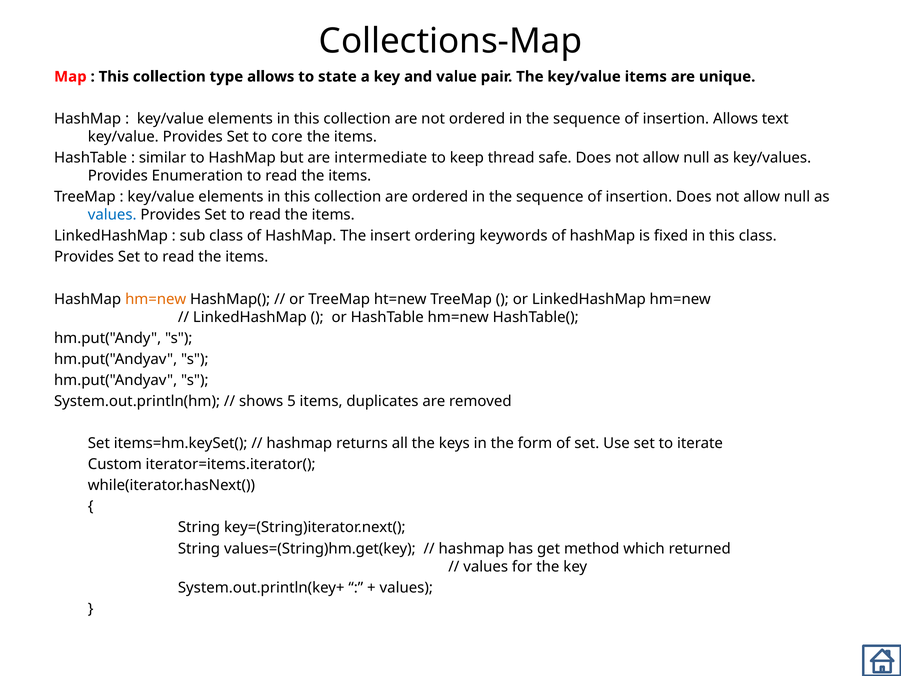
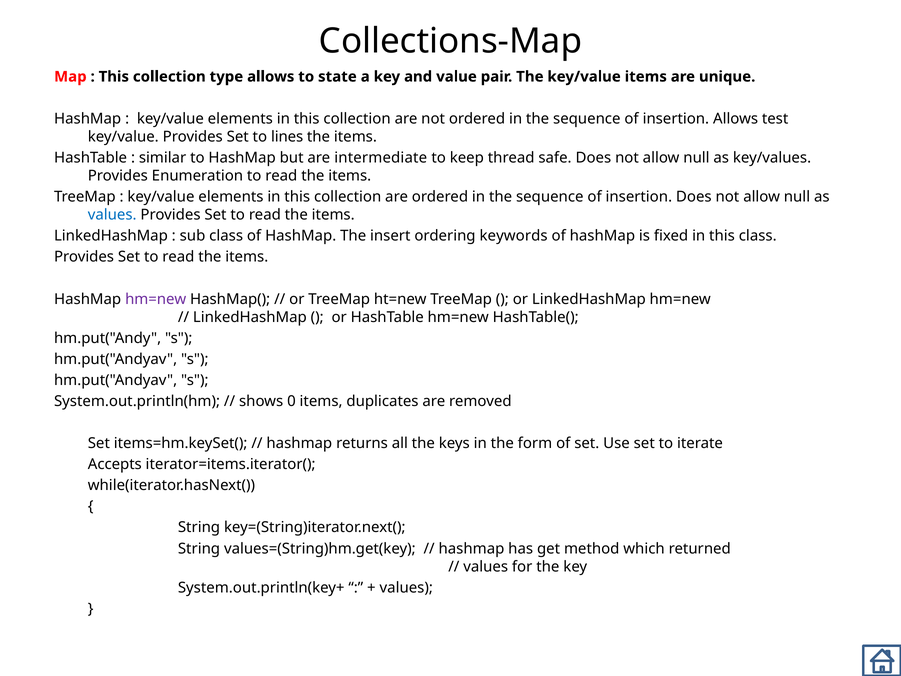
text: text -> test (775, 119)
core: core -> lines (287, 137)
hm=new colour: orange -> purple (156, 299)
5: 5 -> 0 (291, 401)
Custom: Custom -> Accepts (115, 464)
